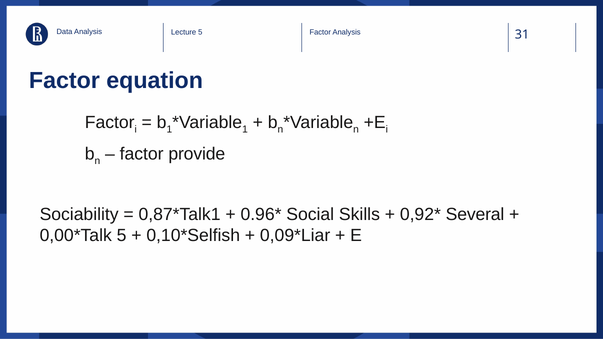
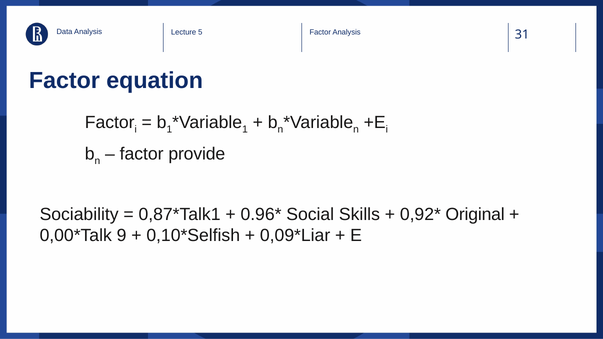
Several: Several -> Original (475, 214)
5: 5 -> 9 (122, 236)
